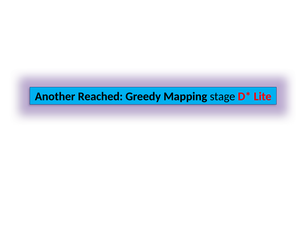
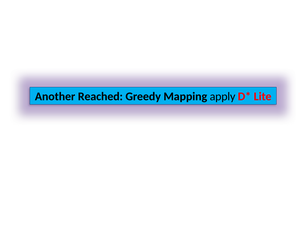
stage: stage -> apply (223, 97)
